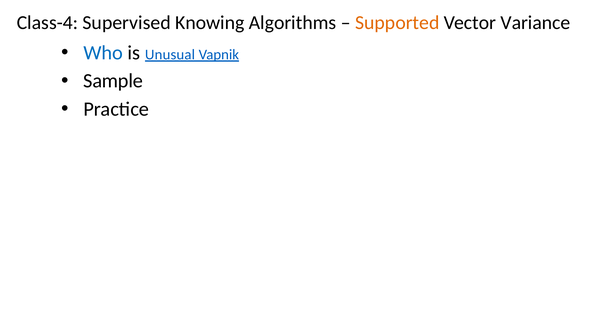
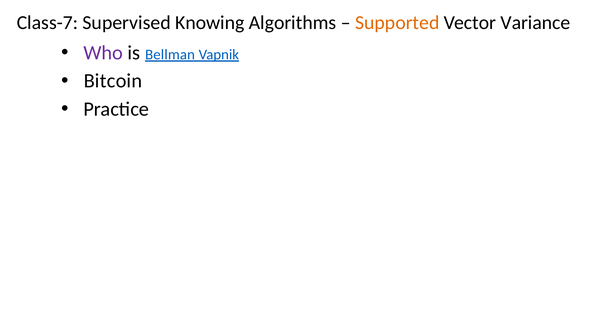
Class-4: Class-4 -> Class-7 (47, 23)
Who colour: blue -> purple (103, 53)
Unusual: Unusual -> Bellman (170, 55)
Sample: Sample -> Bitcoin (113, 81)
